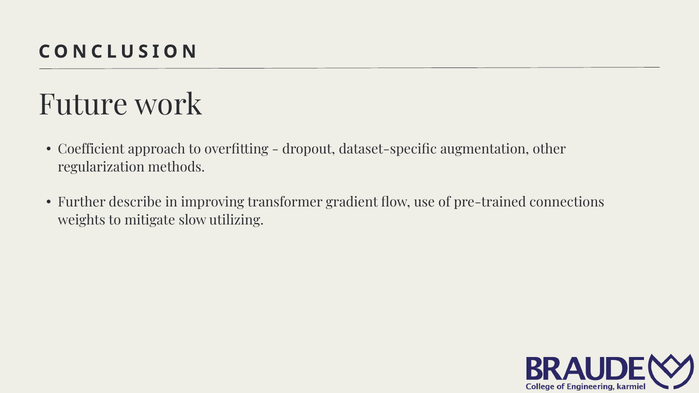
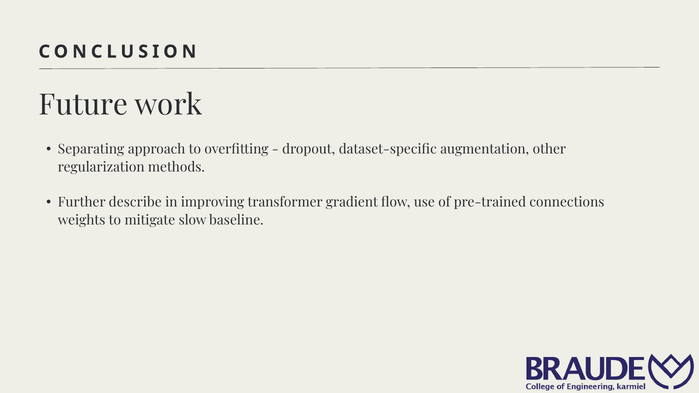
Coefficient: Coefficient -> Separating (91, 150)
utilizing: utilizing -> baseline (236, 220)
